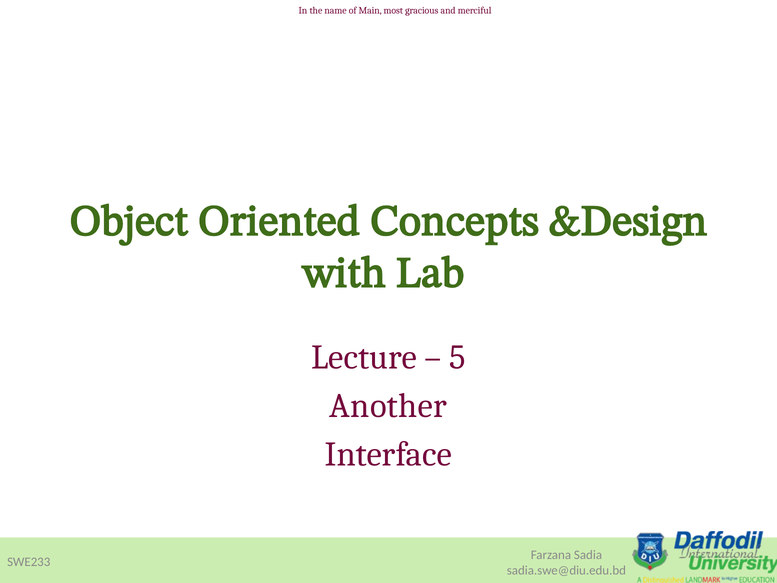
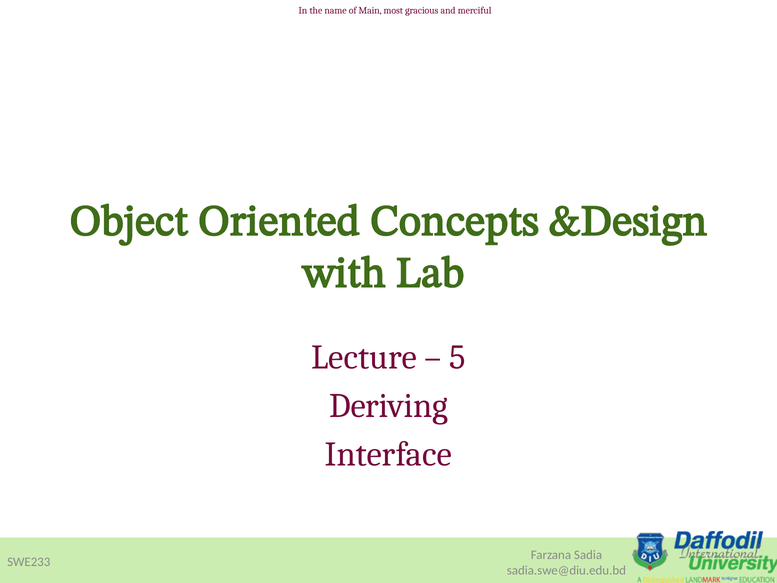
Another: Another -> Deriving (389, 406)
